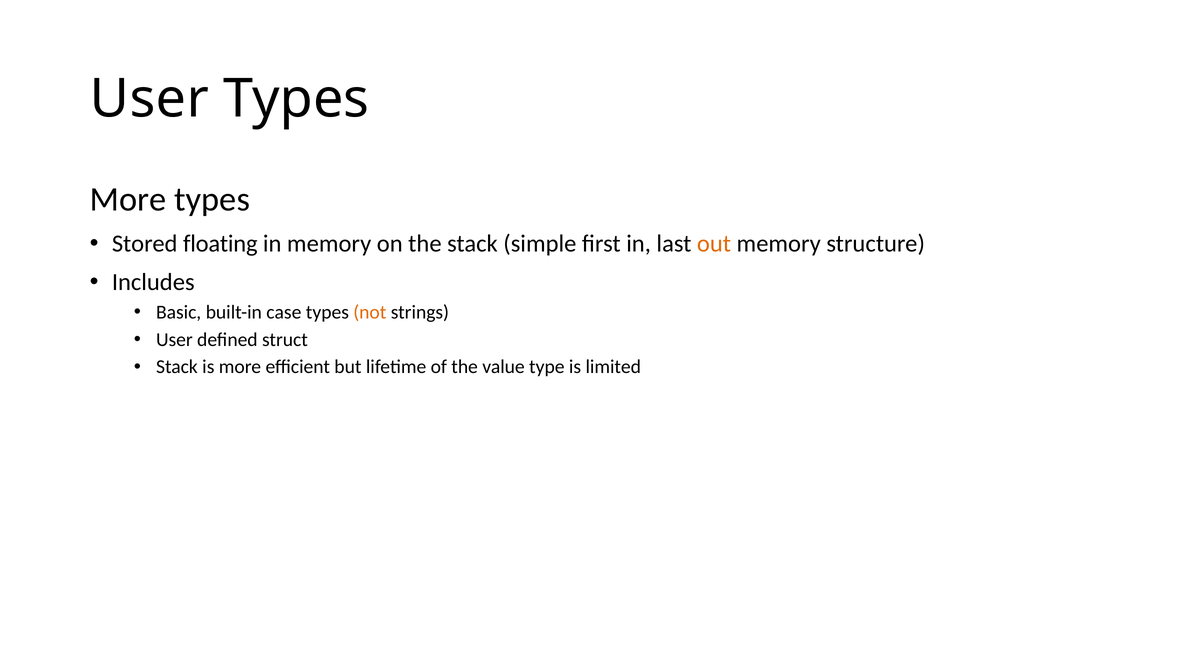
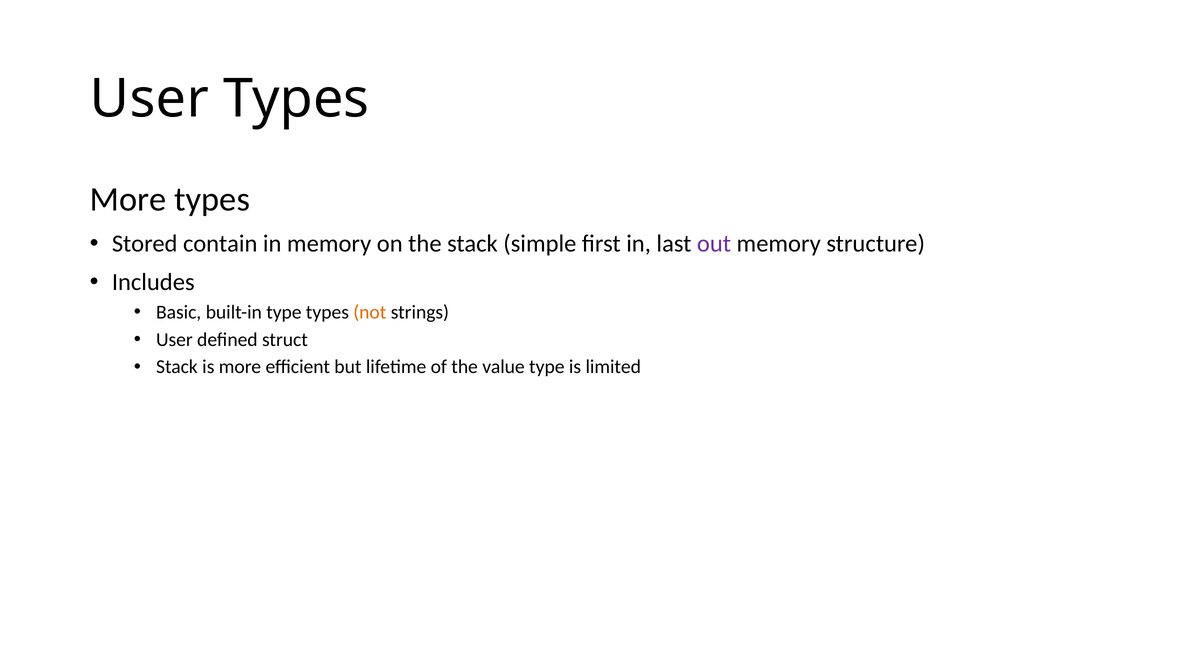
floating: floating -> contain (220, 243)
out colour: orange -> purple (714, 243)
built-in case: case -> type (284, 312)
